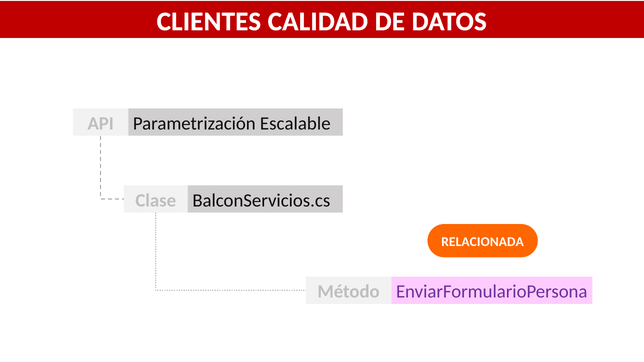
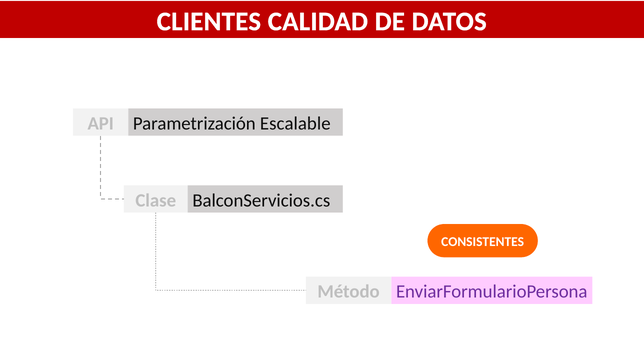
RELACIONADA: RELACIONADA -> CONSISTENTES (483, 242)
